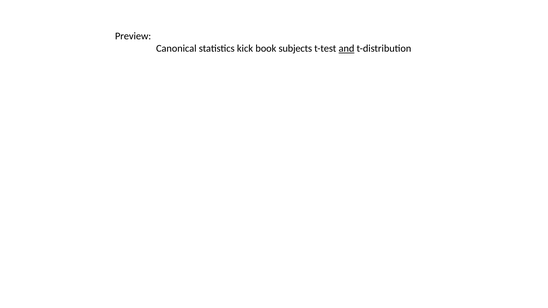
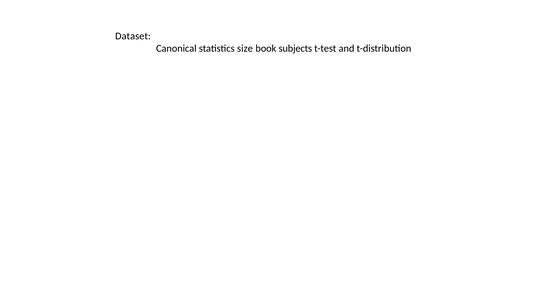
Preview: Preview -> Dataset (133, 36)
kick: kick -> size (245, 49)
and underline: present -> none (346, 49)
